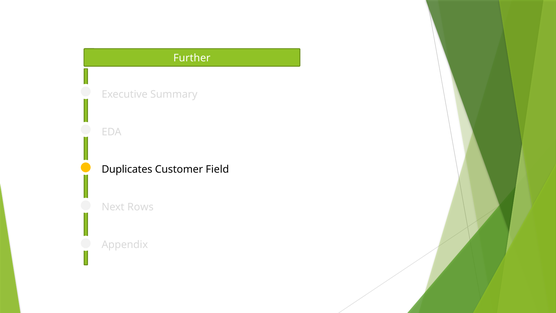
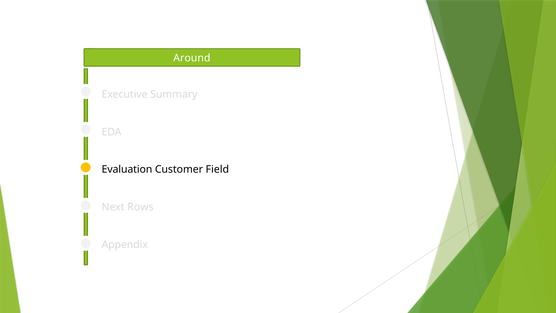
Further: Further -> Around (192, 58)
Duplicates: Duplicates -> Evaluation (127, 169)
